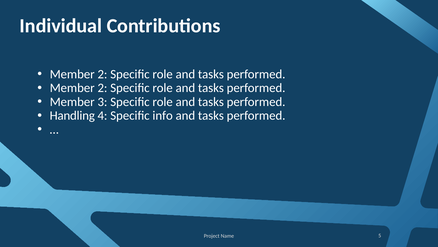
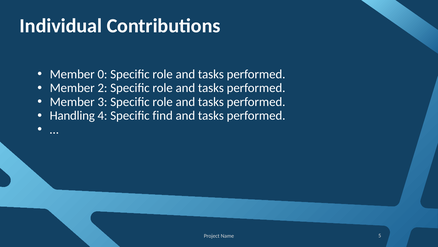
2: 2 -> 0 (102, 74)
info: info -> find (163, 115)
